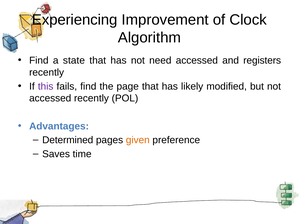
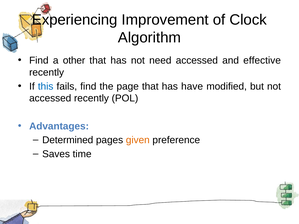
state: state -> other (74, 61)
registers: registers -> effective (262, 61)
this colour: purple -> blue (46, 86)
likely: likely -> have (192, 86)
